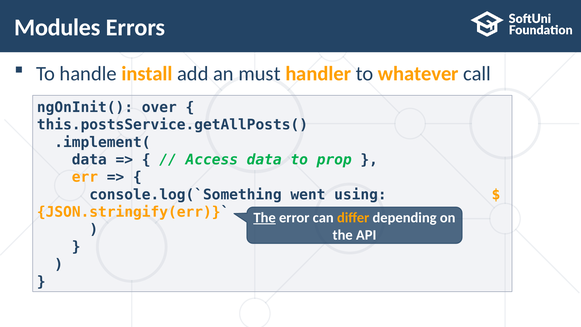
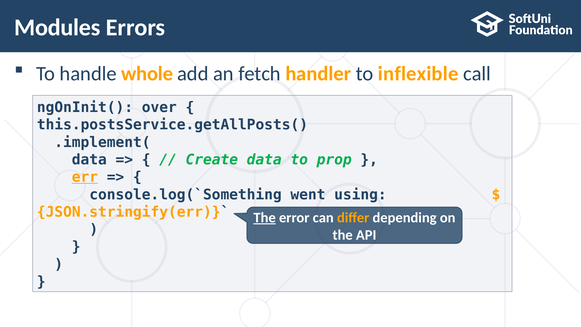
install: install -> whole (147, 74)
must: must -> fetch (260, 74)
whatever: whatever -> inflexible (418, 74)
Access: Access -> Create (212, 160)
err underline: none -> present (85, 177)
